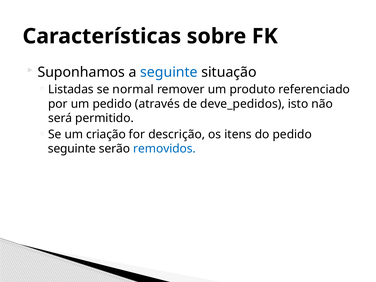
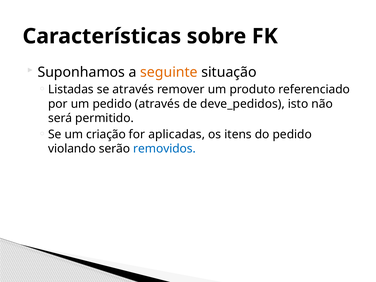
seguinte colour: blue -> orange (169, 72)
se normal: normal -> através (133, 89)
descrição: descrição -> aplicadas (177, 134)
seguinte: seguinte -> violando (72, 149)
